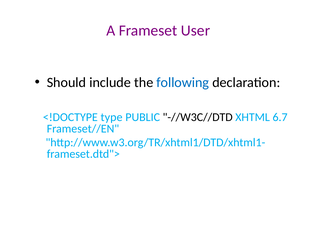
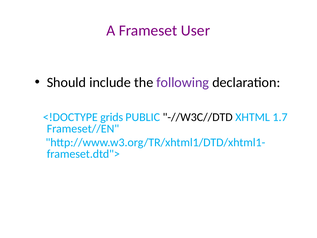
following colour: blue -> purple (183, 82)
type: type -> grids (112, 117)
6.7: 6.7 -> 1.7 (280, 117)
